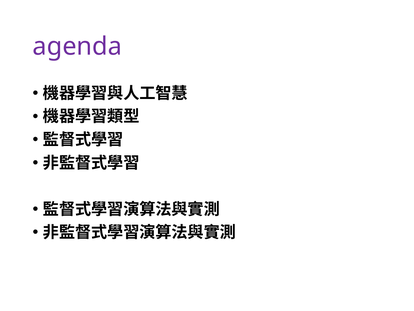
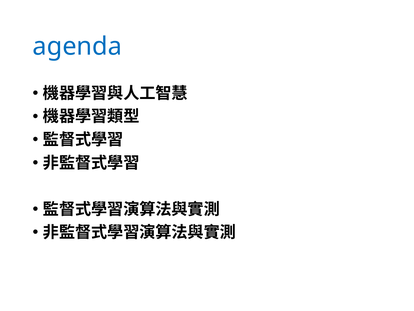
agenda colour: purple -> blue (77, 46)
